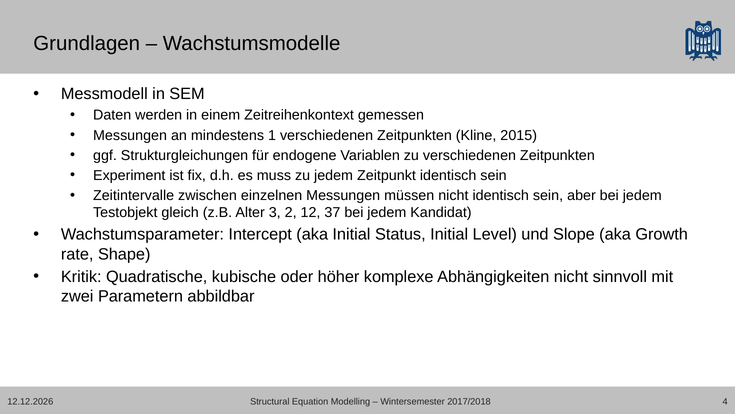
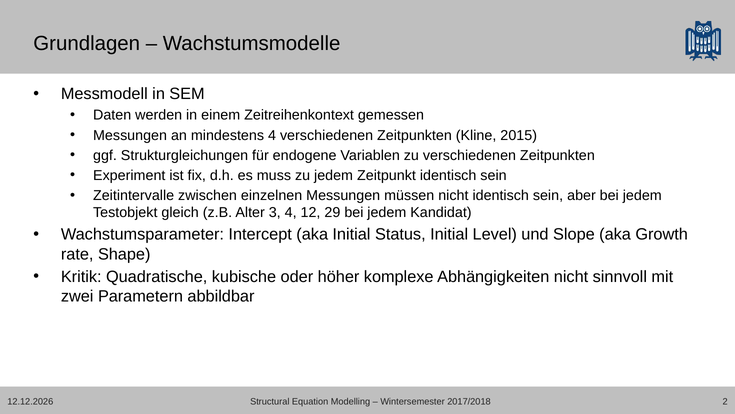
mindestens 1: 1 -> 4 (272, 135)
3 2: 2 -> 4 (291, 212)
37: 37 -> 29 (332, 212)
4: 4 -> 2 (725, 401)
